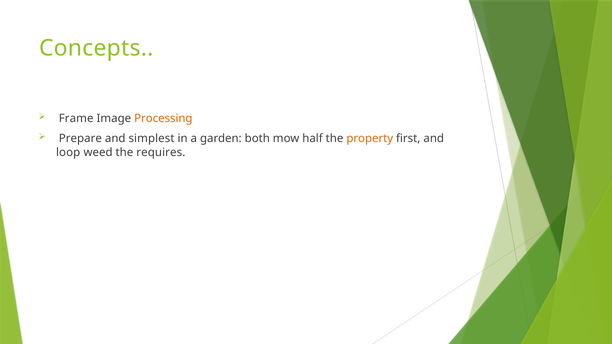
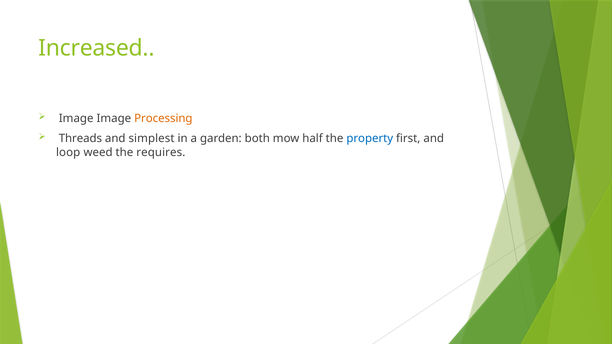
Concepts: Concepts -> Increased (96, 48)
Frame: Frame -> Image (76, 118)
Prepare: Prepare -> Threads (80, 139)
property colour: orange -> blue (370, 139)
